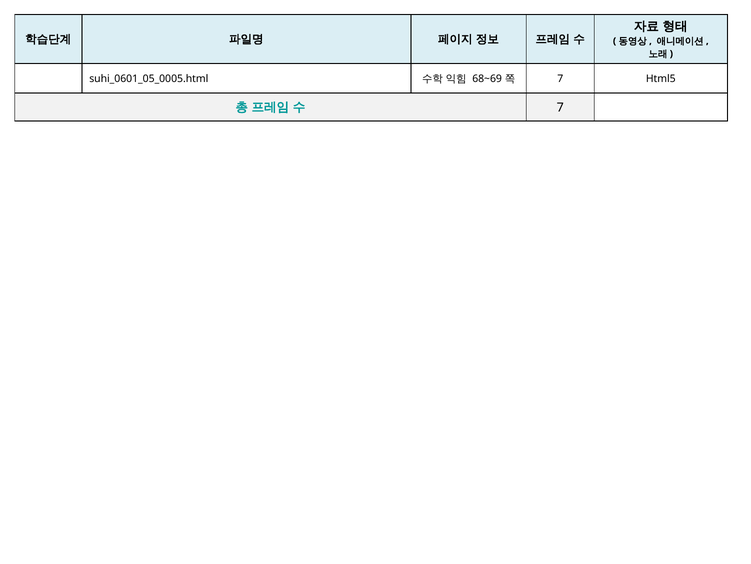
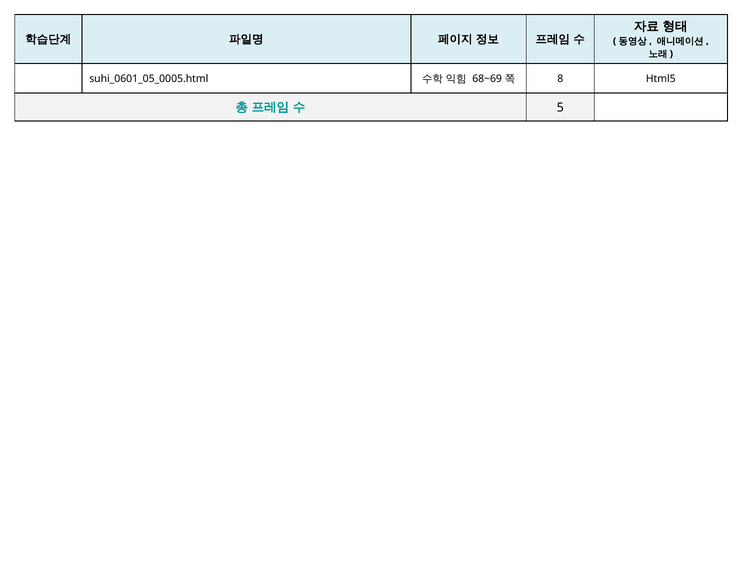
7: 7 -> 8 (560, 79)
7: 7 -> 5 (560, 108)
